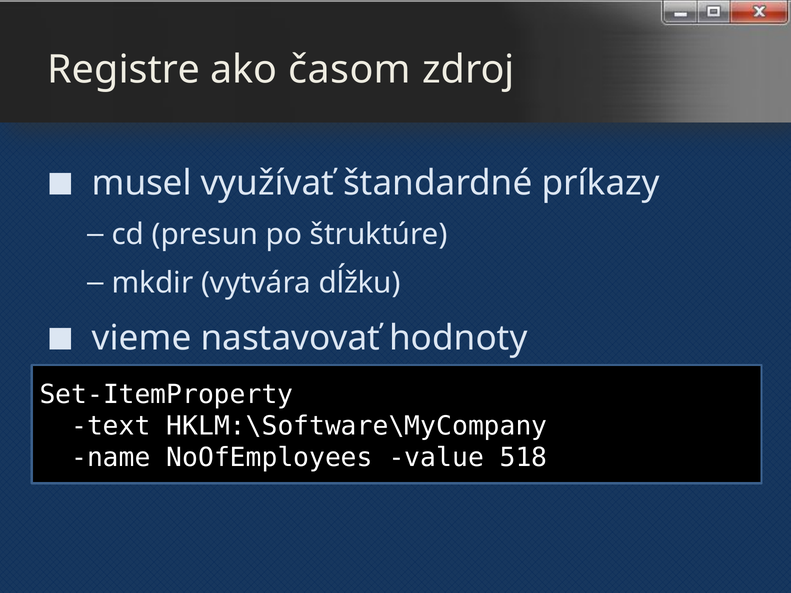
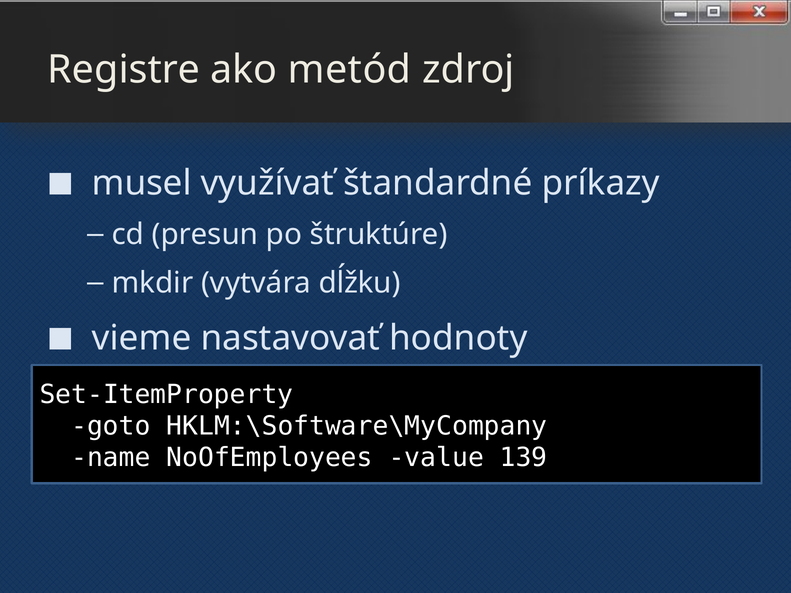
časom: časom -> metód (350, 70)
text: text -> goto (111, 426)
518: 518 -> 139 (524, 458)
